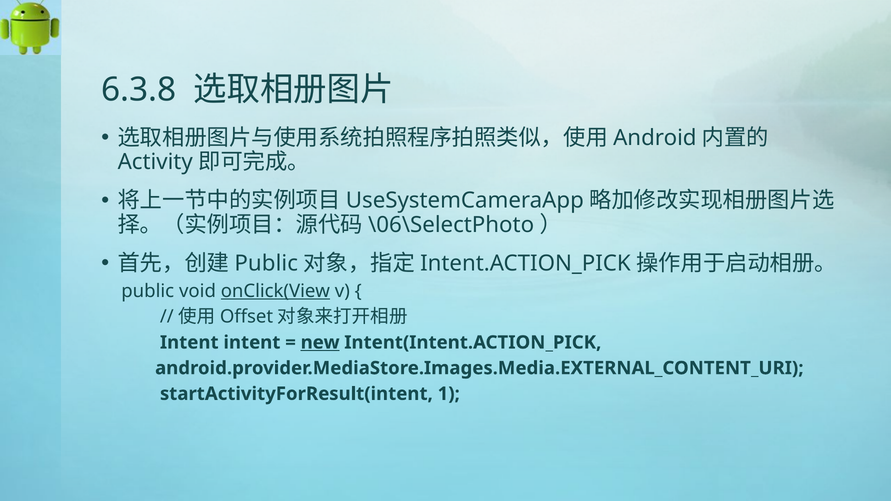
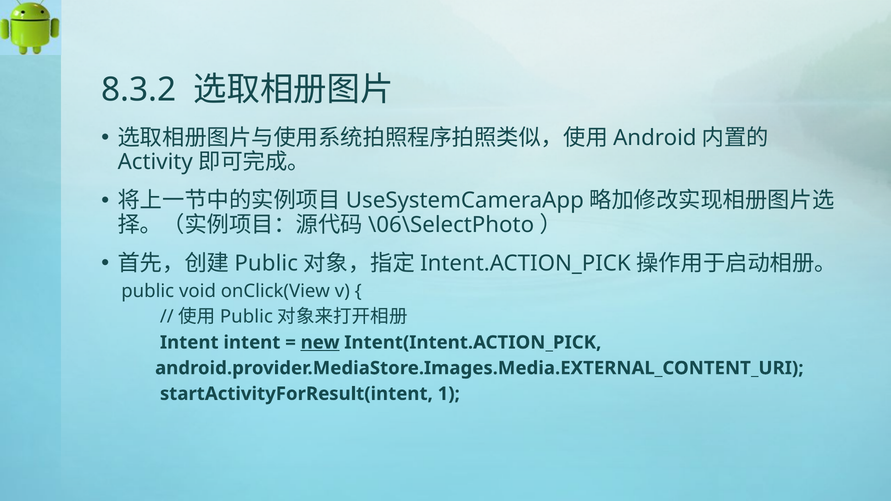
6.3.8: 6.3.8 -> 8.3.2 (139, 90)
onClick(View underline: present -> none (275, 291)
Offset: Offset -> Public (246, 317)
